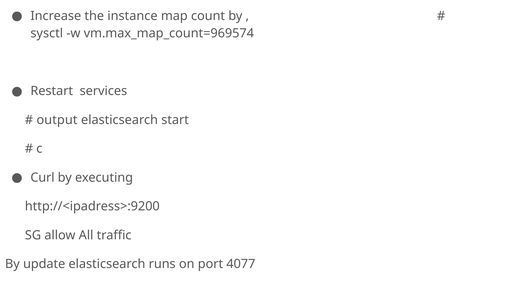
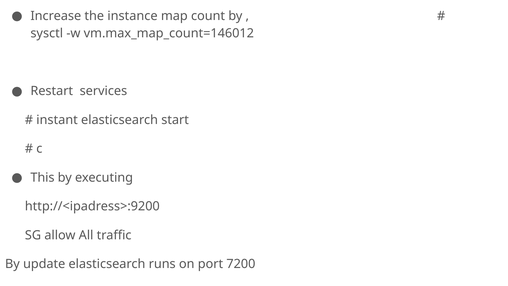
vm.max_map_count=969574: vm.max_map_count=969574 -> vm.max_map_count=146012 (169, 33)
output: output -> instant (57, 120)
Curl: Curl -> This (42, 177)
4077: 4077 -> 7200 (241, 264)
